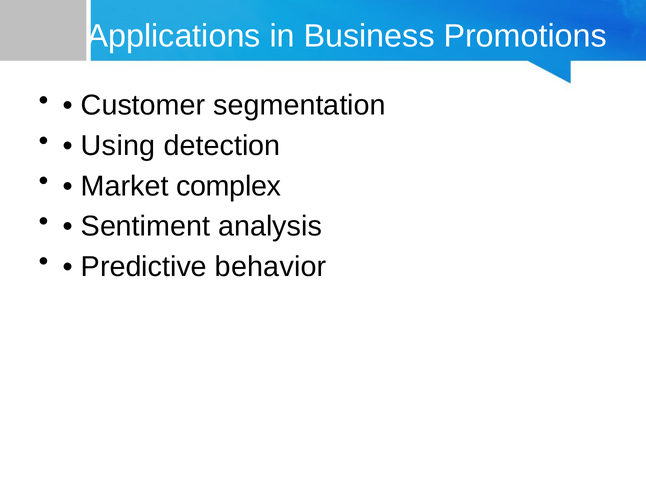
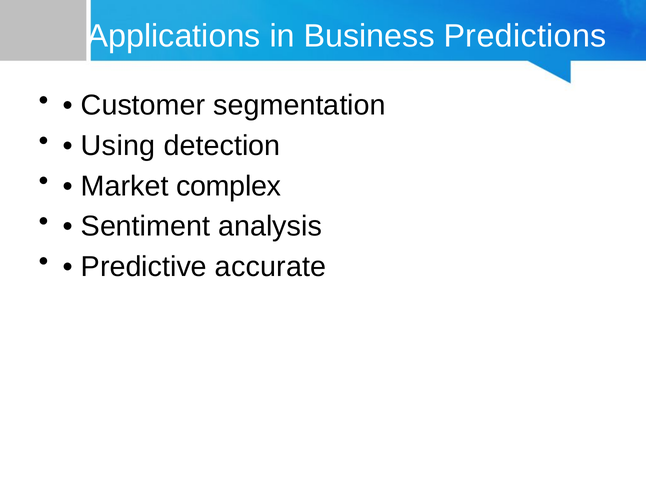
Promotions: Promotions -> Predictions (525, 36)
behavior: behavior -> accurate (271, 266)
